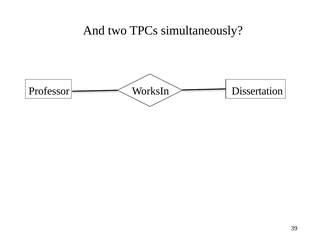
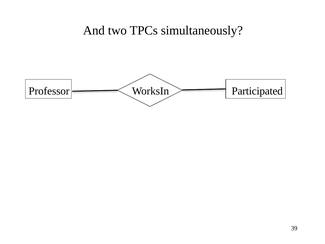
Dissertation: Dissertation -> Participated (257, 91)
